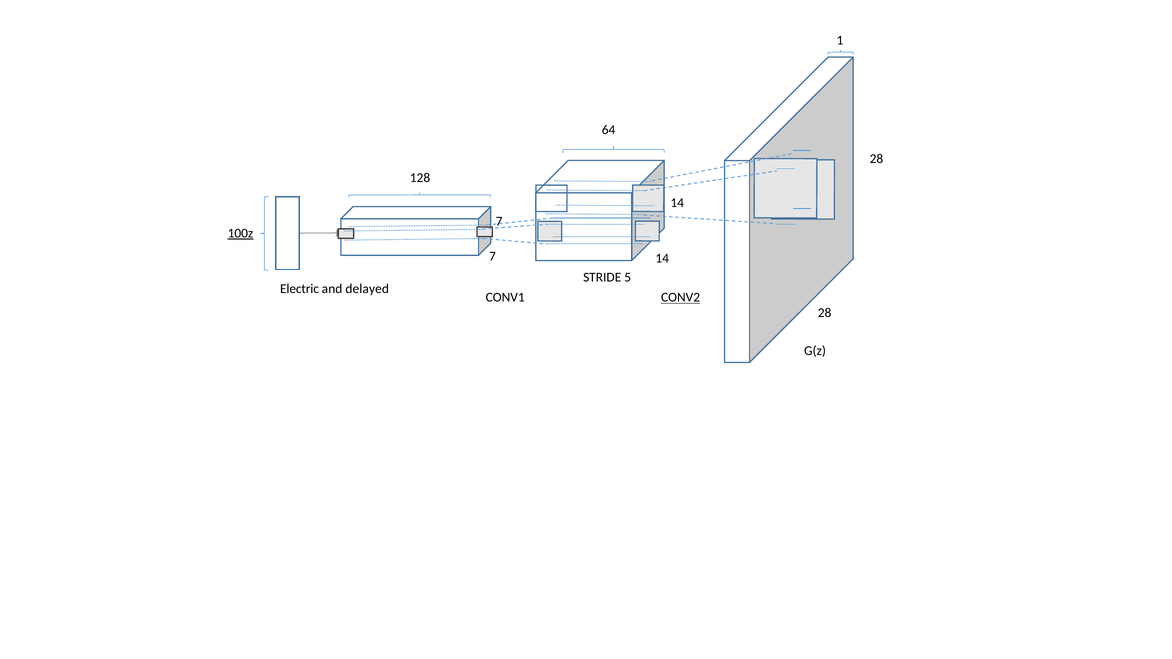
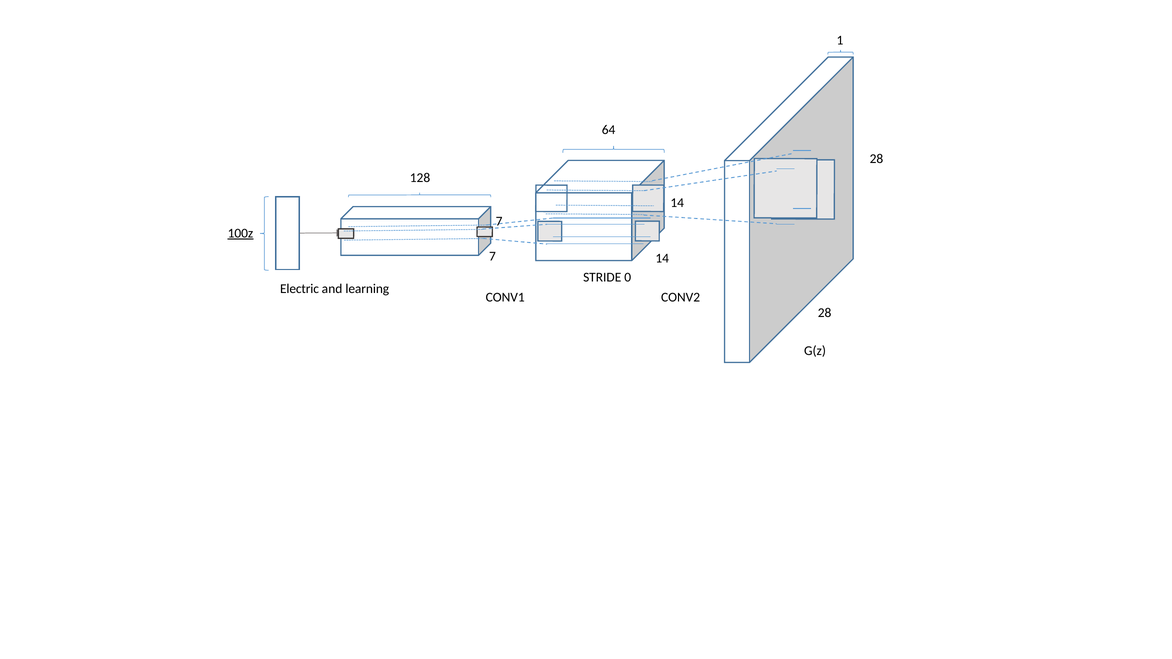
5: 5 -> 0 (628, 278)
delayed: delayed -> learning (367, 289)
CONV2 underline: present -> none (681, 298)
